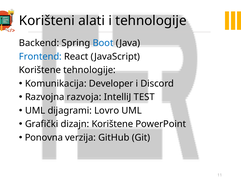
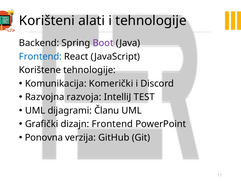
Boot colour: blue -> purple (103, 43)
Developer: Developer -> Komerički (111, 83)
Lovro: Lovro -> Članu (107, 110)
dizajn Korištene: Korištene -> Frontend (112, 124)
